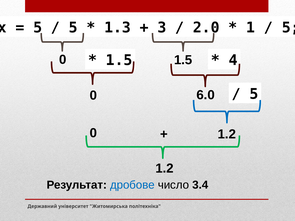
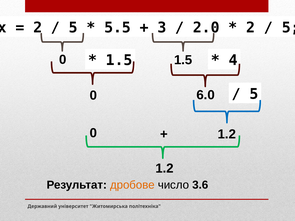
5: 5 -> 2 (38, 28)
1.3: 1.3 -> 5.5 (118, 28)
1: 1 -> 2 (251, 28)
дробове colour: blue -> orange (132, 185)
3.4: 3.4 -> 3.6 (200, 185)
